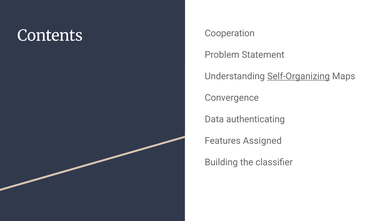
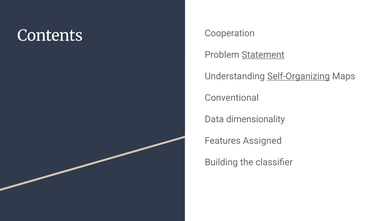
Statement underline: none -> present (263, 55)
Convergence: Convergence -> Conventional (232, 98)
authenticating: authenticating -> dimensionality (256, 119)
